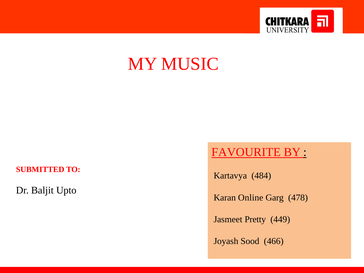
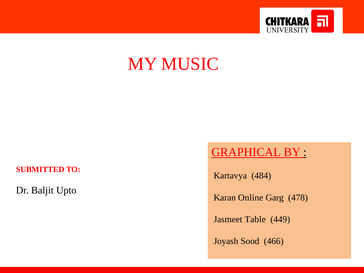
FAVOURITE: FAVOURITE -> GRAPHICAL (246, 152)
Pretty: Pretty -> Table (255, 219)
